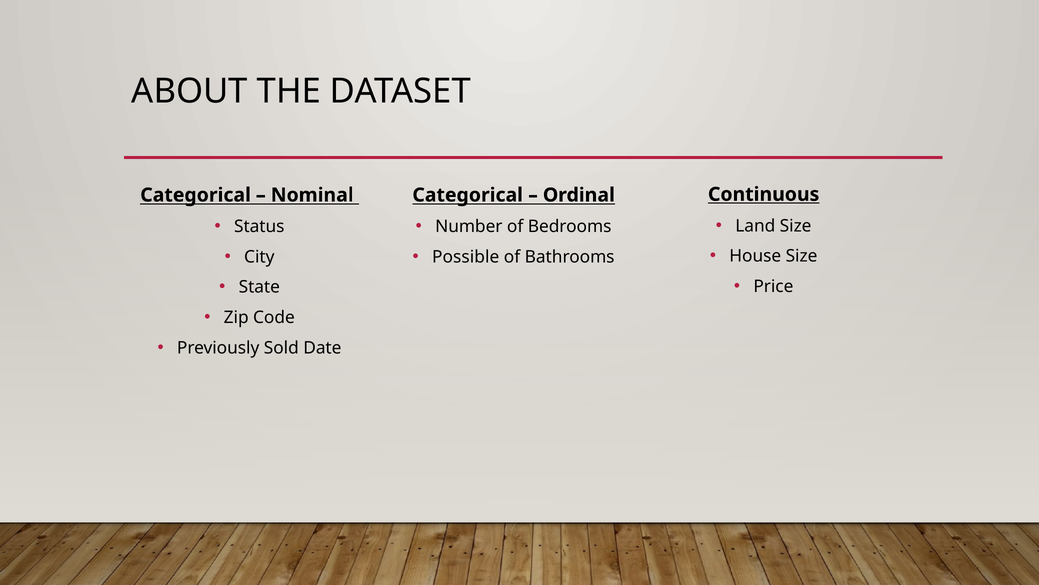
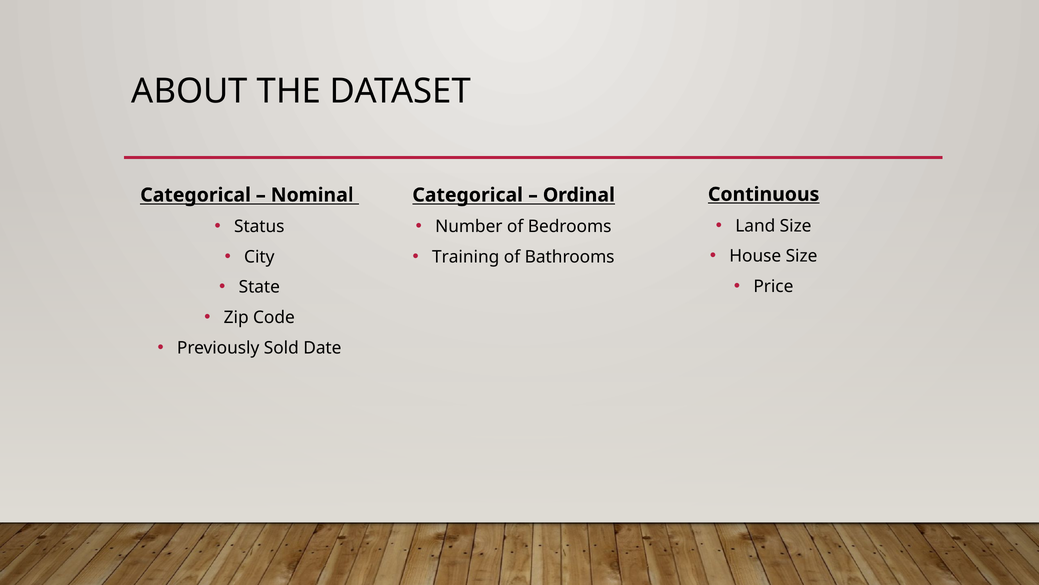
Possible: Possible -> Training (466, 257)
